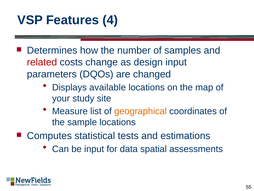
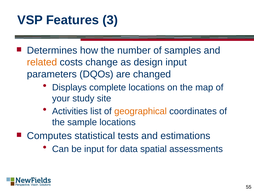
4: 4 -> 3 (110, 20)
related colour: red -> orange (42, 62)
available: available -> complete (108, 87)
Measure: Measure -> Activities (70, 111)
